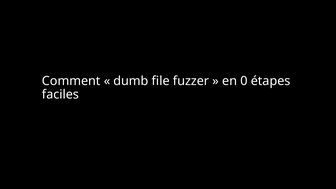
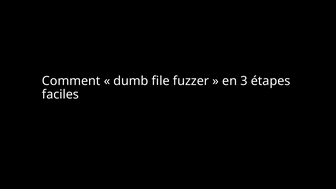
0: 0 -> 3 (244, 81)
